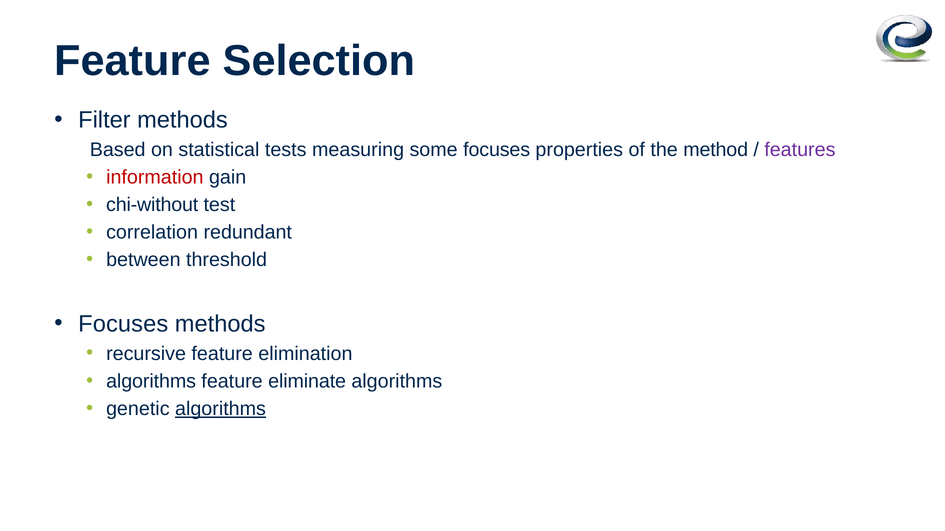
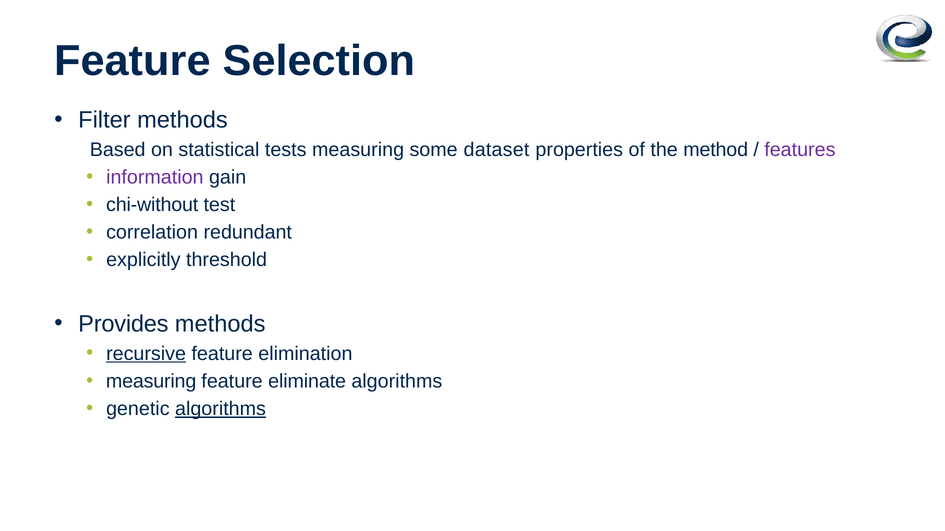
some focuses: focuses -> dataset (496, 150)
information colour: red -> purple (155, 177)
between: between -> explicitly (143, 260)
Focuses: Focuses -> Provides (123, 324)
recursive underline: none -> present (146, 354)
algorithms: algorithms -> measuring (151, 382)
